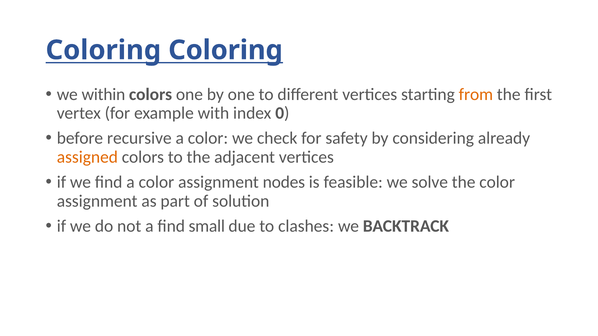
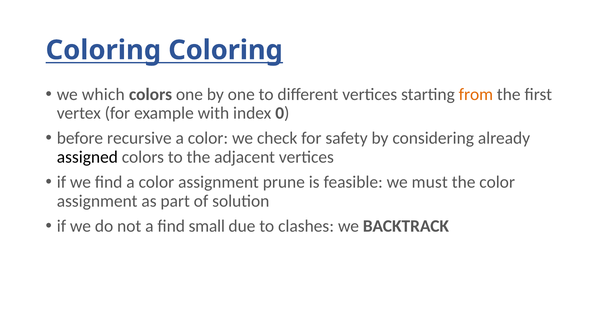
within: within -> which (103, 94)
assigned colour: orange -> black (87, 157)
nodes: nodes -> prune (284, 182)
solve: solve -> must (430, 182)
